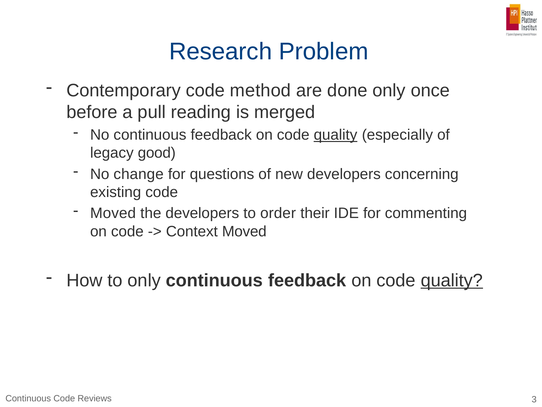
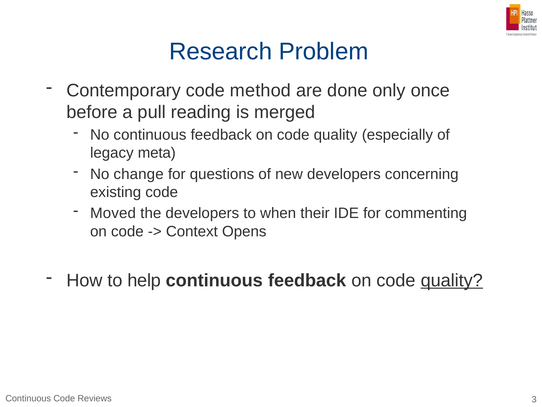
quality underline: present -> none (335, 135)
good: good -> meta (157, 153)
order: order -> when (278, 213)
Context Moved: Moved -> Opens (244, 231)
to only: only -> help (144, 280)
